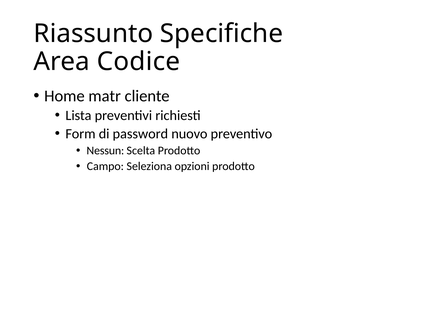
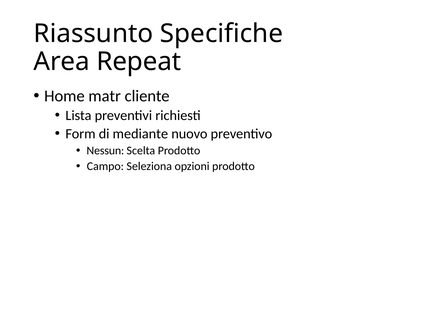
Codice: Codice -> Repeat (139, 62)
password: password -> mediante (140, 134)
